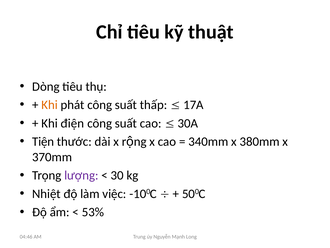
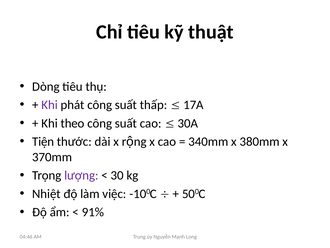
Khi colour: orange -> purple (50, 105)
điện: điện -> theo (73, 123)
53%: 53% -> 91% (93, 212)
